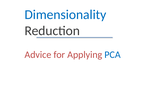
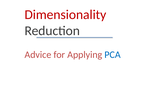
Dimensionality colour: blue -> red (65, 15)
